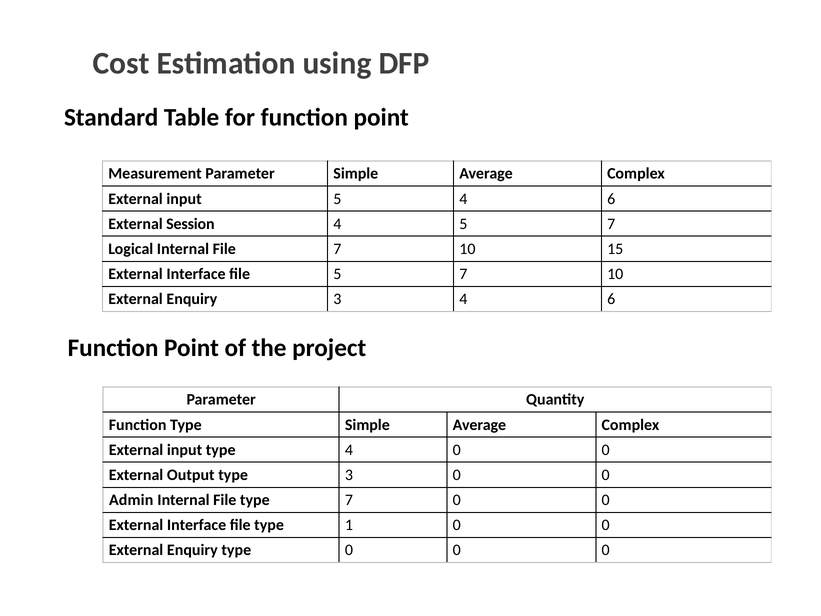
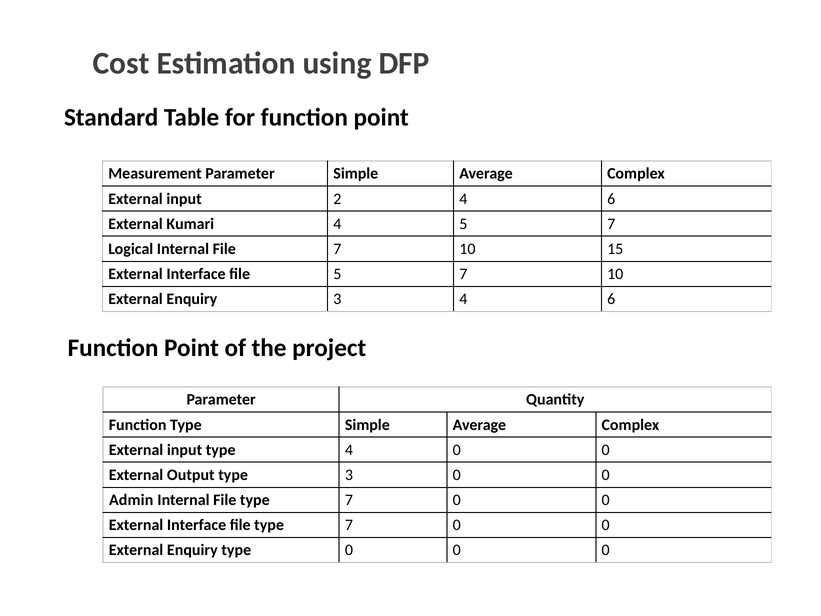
input 5: 5 -> 2 (337, 199)
Session: Session -> Kumari (190, 224)
Interface file type 1: 1 -> 7 (349, 525)
